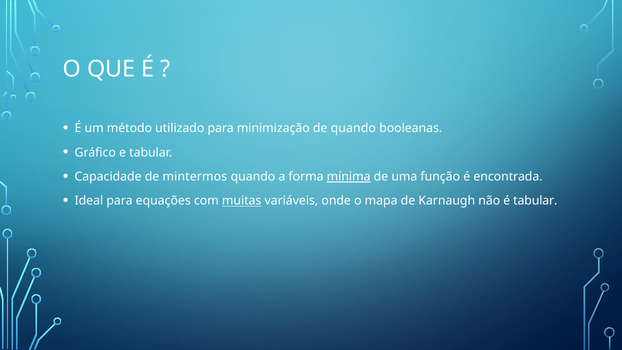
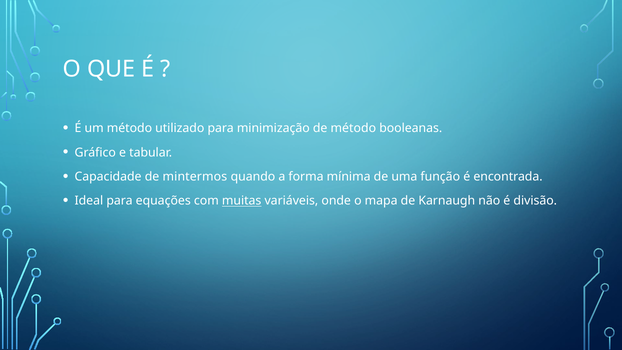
de quando: quando -> método (353, 128)
mínima underline: present -> none (349, 177)
é tabular: tabular -> divisão (535, 201)
